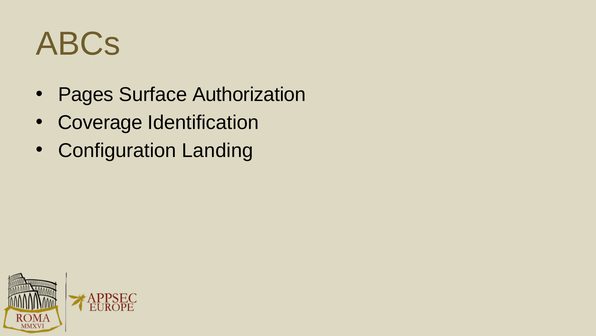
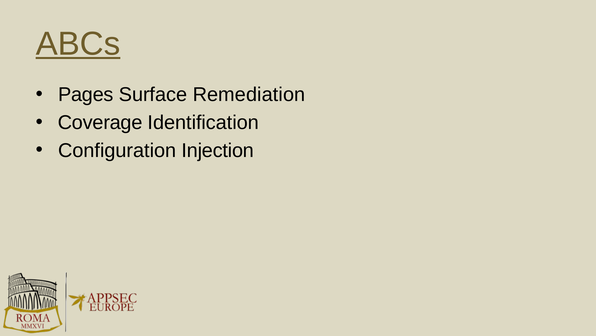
ABCs underline: none -> present (78, 44)
Authorization: Authorization -> Remediation (249, 95)
Landing: Landing -> Injection (218, 150)
